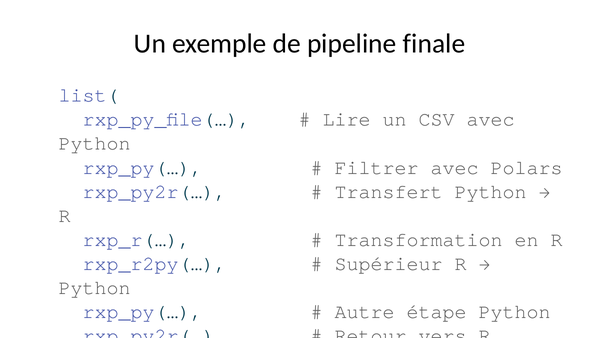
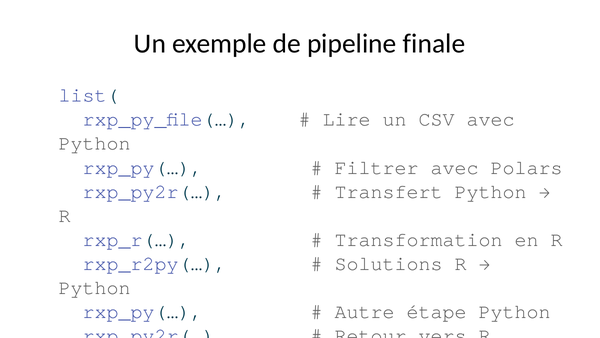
Supérieur: Supérieur -> Solutions (389, 263)
